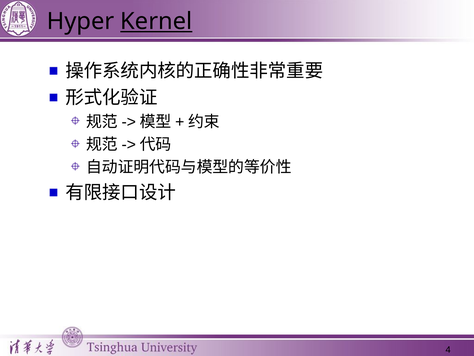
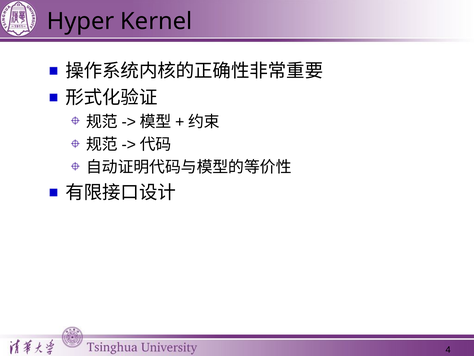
Kernel underline: present -> none (156, 21)
